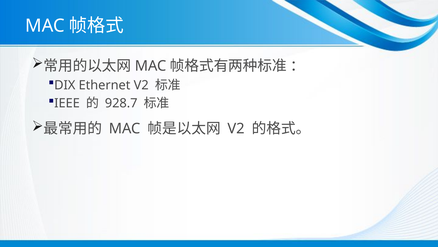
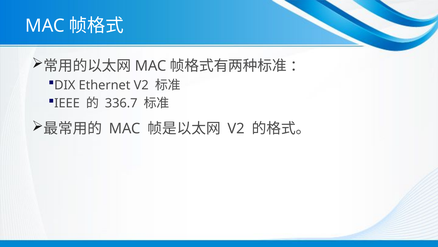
928.7: 928.7 -> 336.7 (121, 103)
